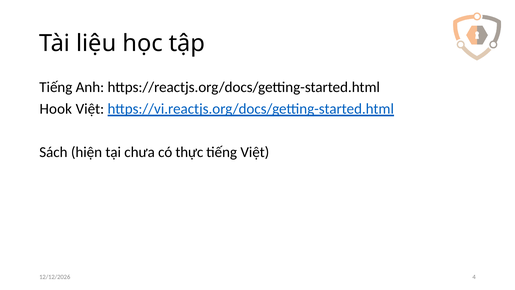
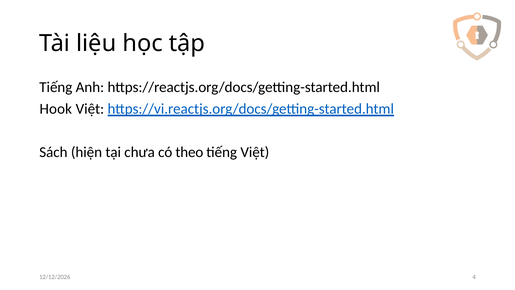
thực: thực -> theo (189, 152)
